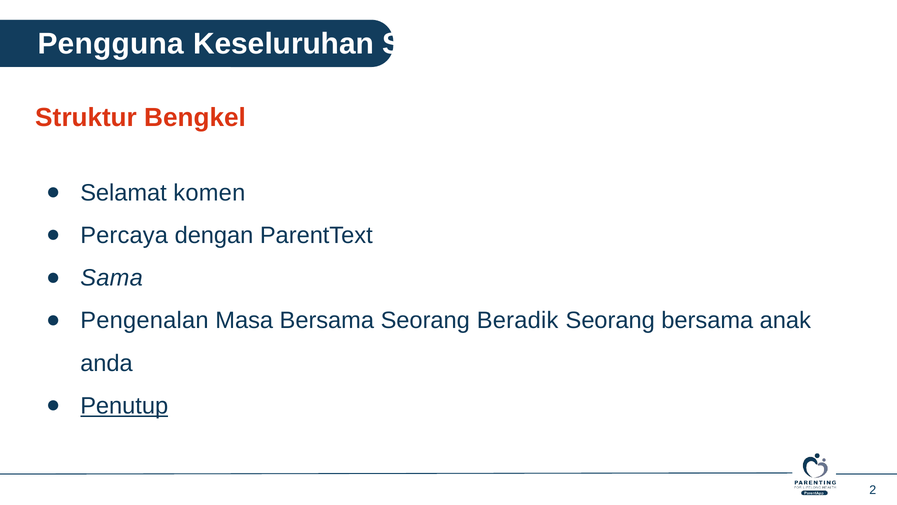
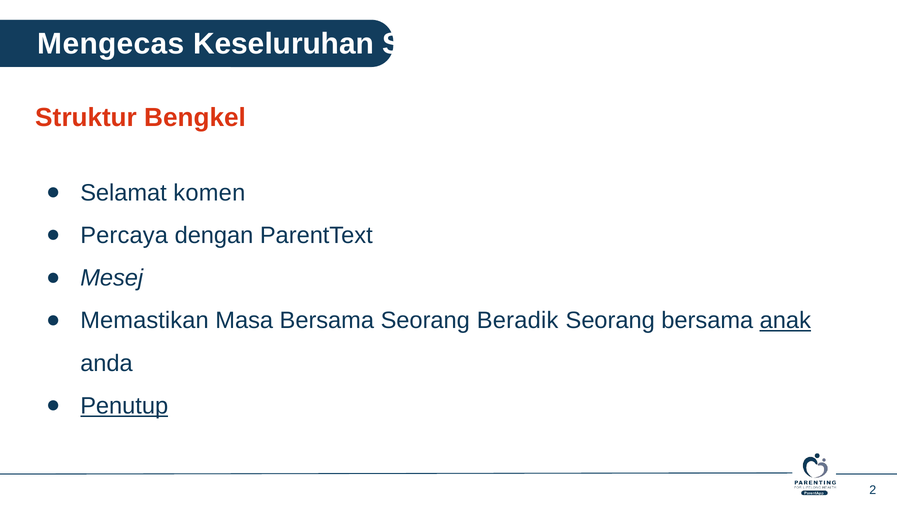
Pengguna: Pengguna -> Mengecas (111, 44)
Sama: Sama -> Mesej (112, 278)
Pengenalan: Pengenalan -> Memastikan (144, 320)
anak underline: none -> present (785, 320)
